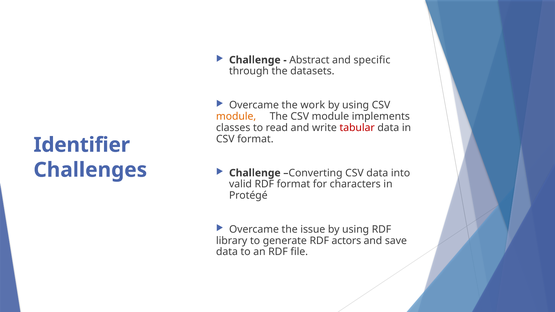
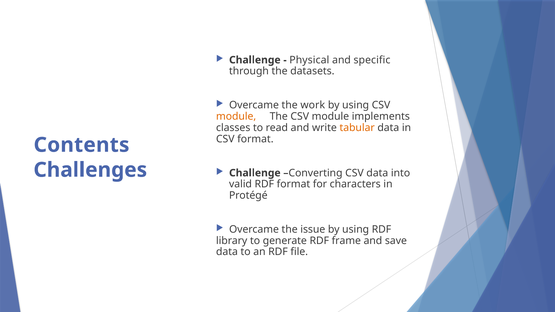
Abstract: Abstract -> Physical (309, 60)
tabular colour: red -> orange (357, 128)
Identifier: Identifier -> Contents (82, 145)
actors: actors -> frame (346, 241)
